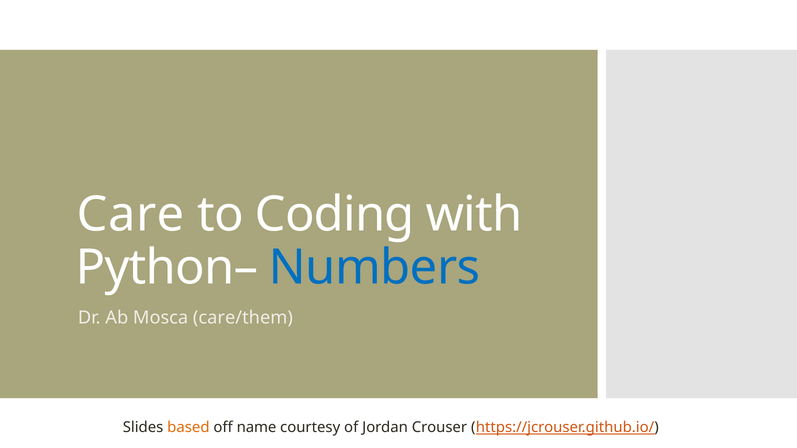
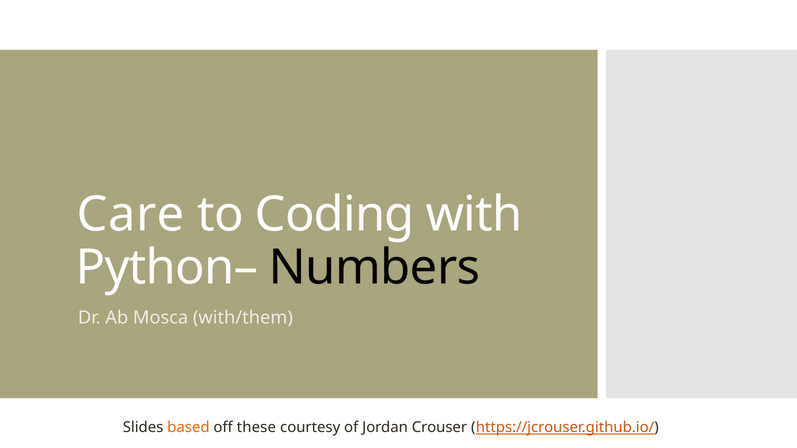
Numbers colour: blue -> black (374, 268)
care/them: care/them -> with/them (243, 318)
name: name -> these (256, 428)
